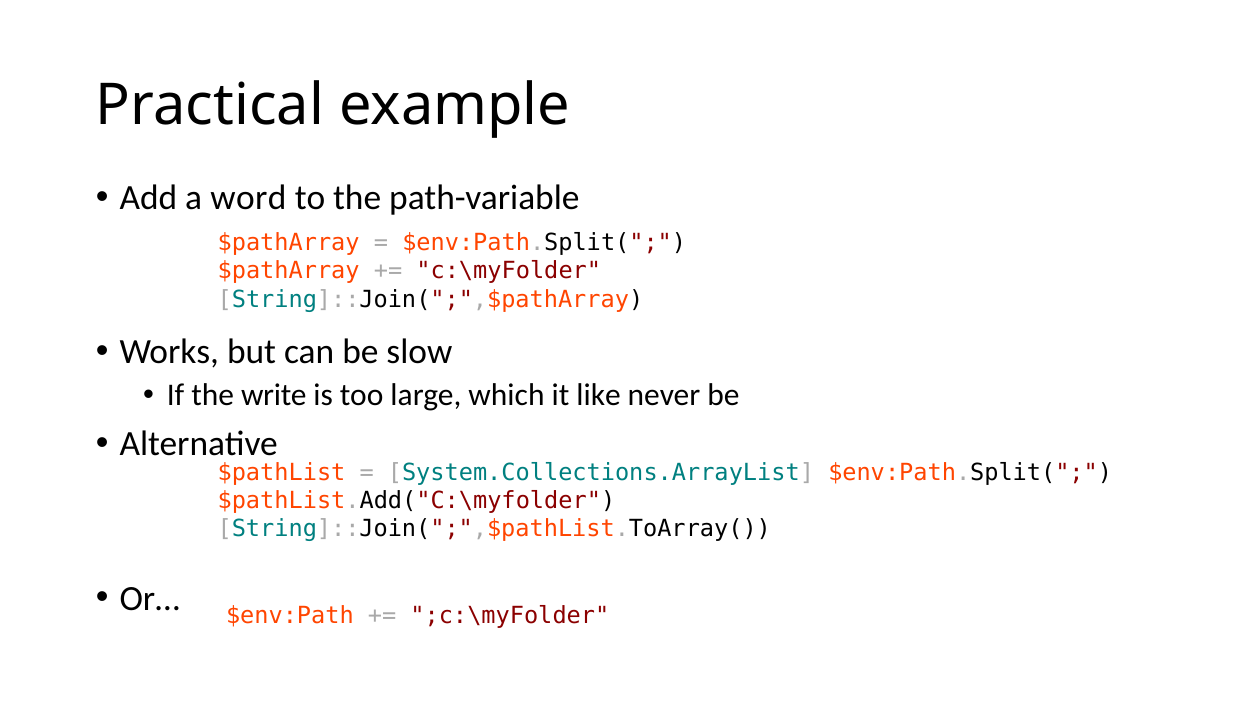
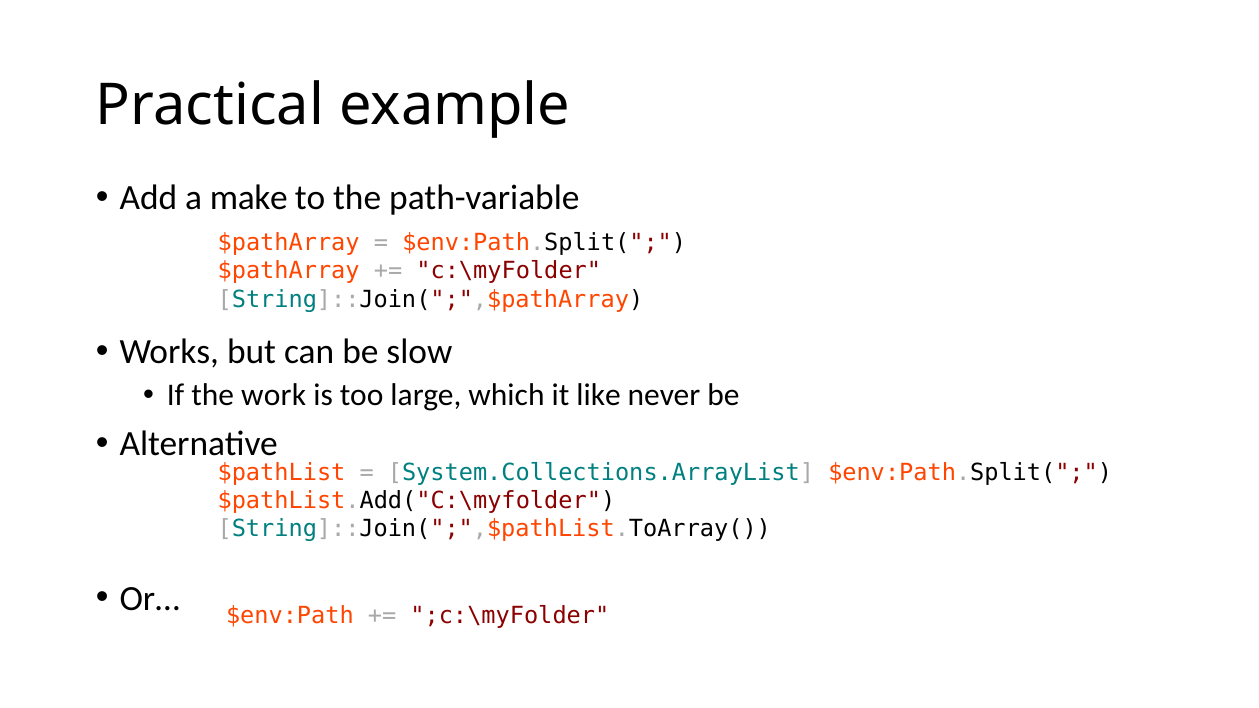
word: word -> make (249, 198)
write: write -> work (274, 395)
